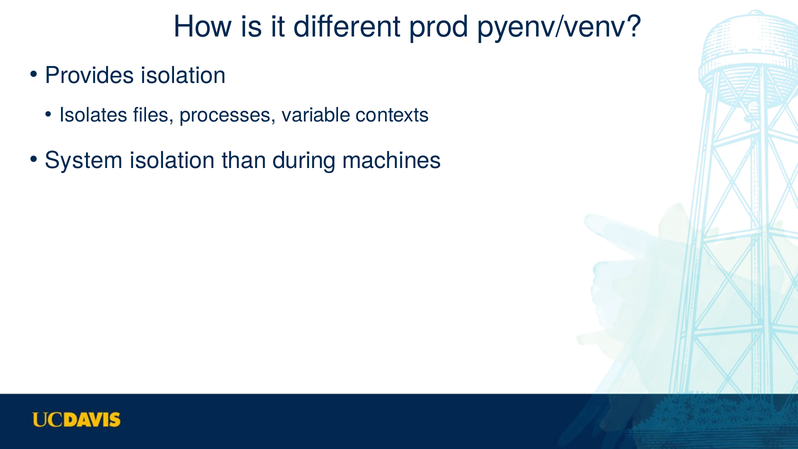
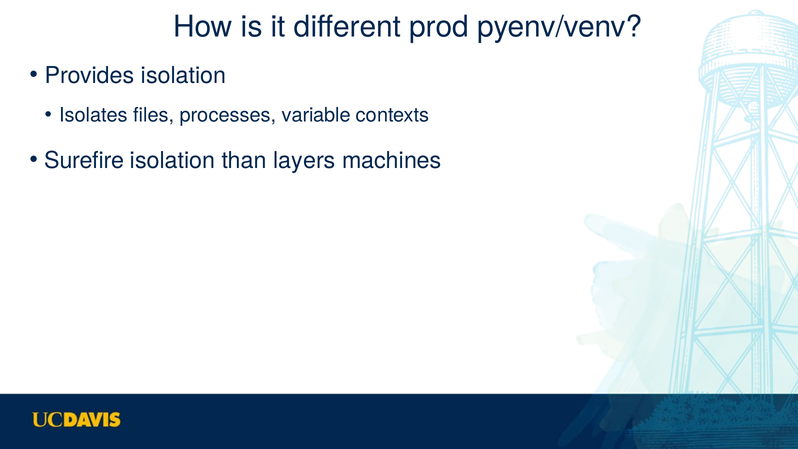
System: System -> Surefire (84, 160)
during: during -> layers (304, 160)
